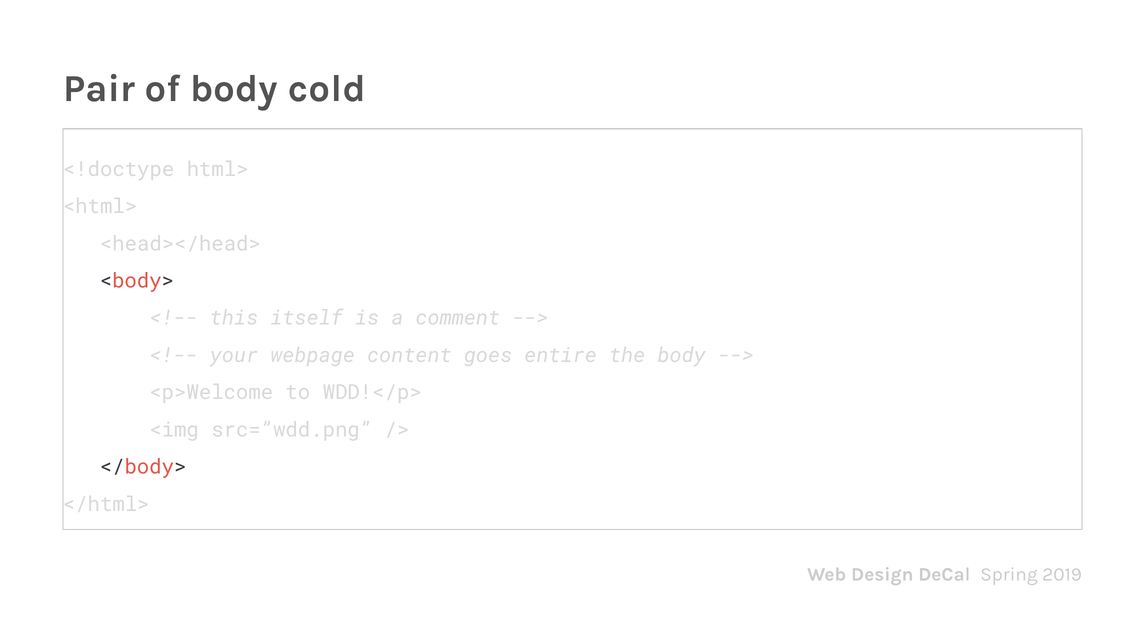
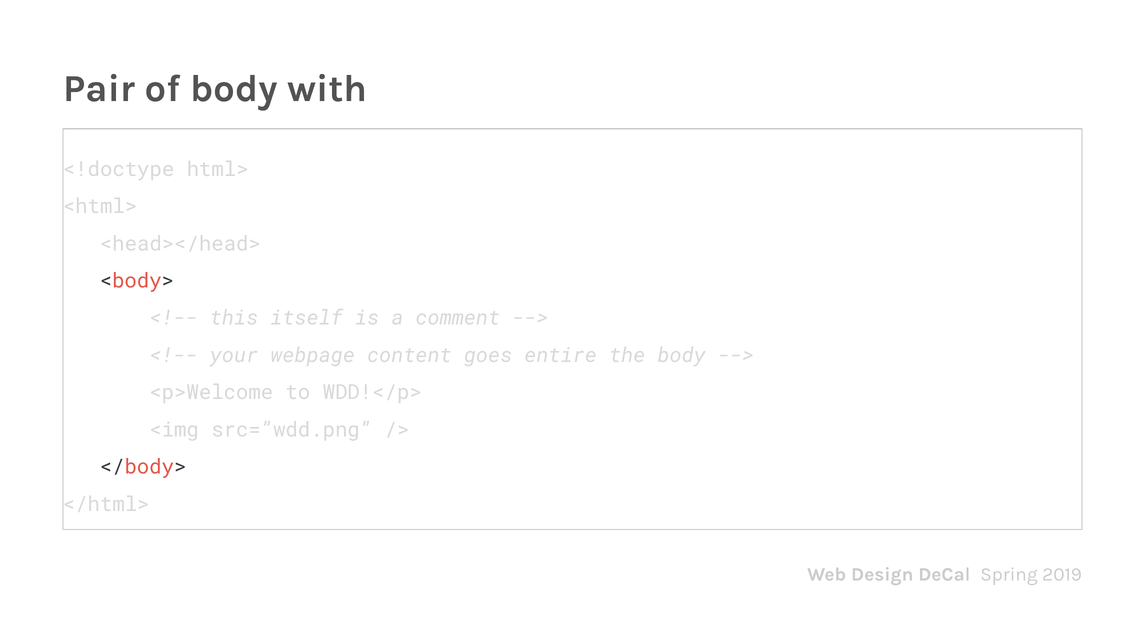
cold: cold -> with (327, 89)
